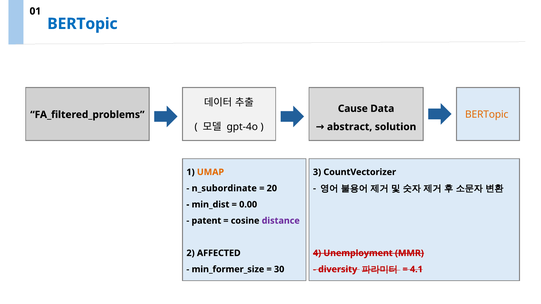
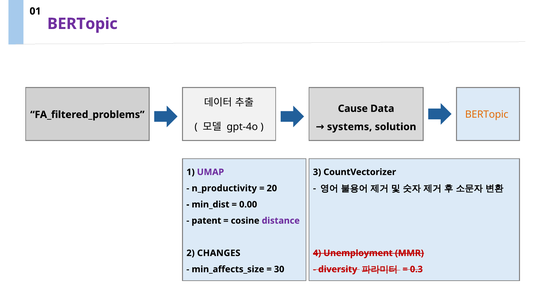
BERTopic colour: blue -> purple (82, 24)
abstract: abstract -> systems (350, 127)
UMAP colour: orange -> purple (210, 172)
n_subordinate: n_subordinate -> n_productivity (224, 188)
AFFECTED: AFFECTED -> CHANGES (219, 253)
min_former_size: min_former_size -> min_affects_size (228, 270)
4.1: 4.1 -> 0.3 (416, 270)
